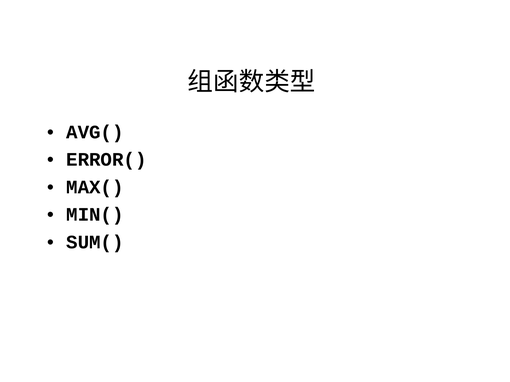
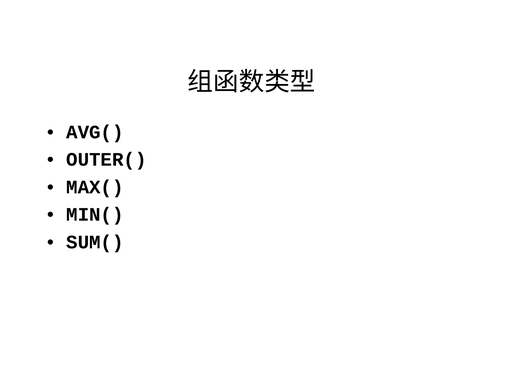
ERROR(: ERROR( -> OUTER( (106, 160)
